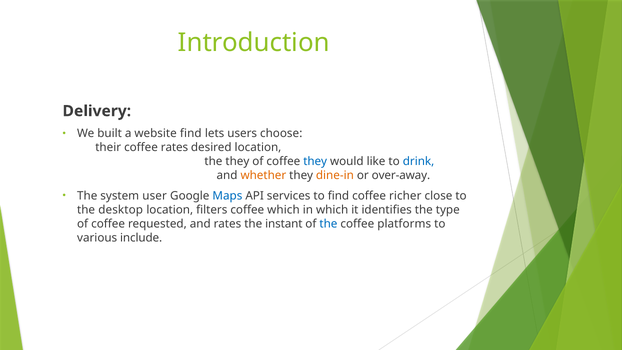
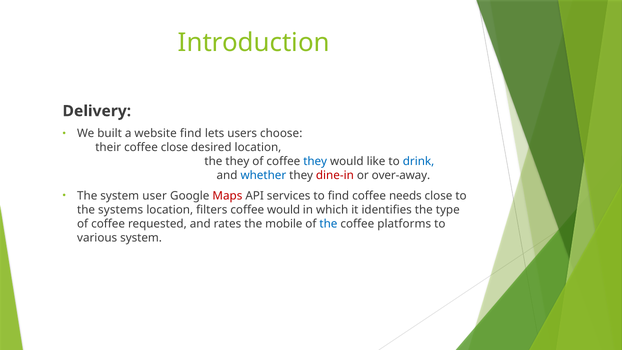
coffee rates: rates -> close (175, 148)
whether colour: orange -> blue (263, 176)
dine-in colour: orange -> red (335, 176)
Maps colour: blue -> red (227, 196)
richer: richer -> needs (405, 196)
desktop: desktop -> systems (121, 210)
coffee which: which -> would (284, 210)
instant: instant -> mobile (284, 224)
various include: include -> system (141, 238)
